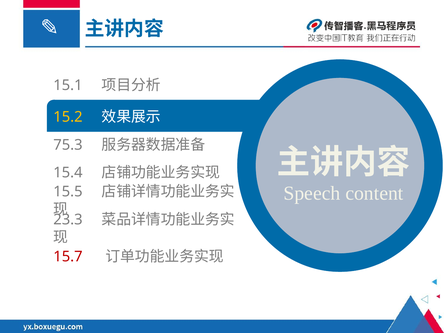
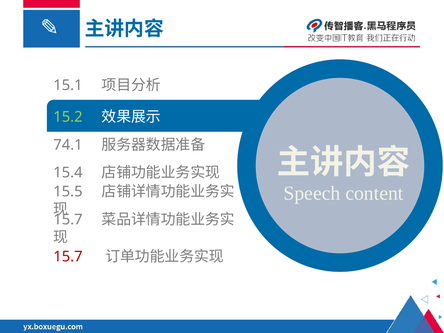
15.2 colour: yellow -> light green (68, 117)
75.3: 75.3 -> 74.1 (68, 145)
23.3: 23.3 -> 15.7 (68, 220)
